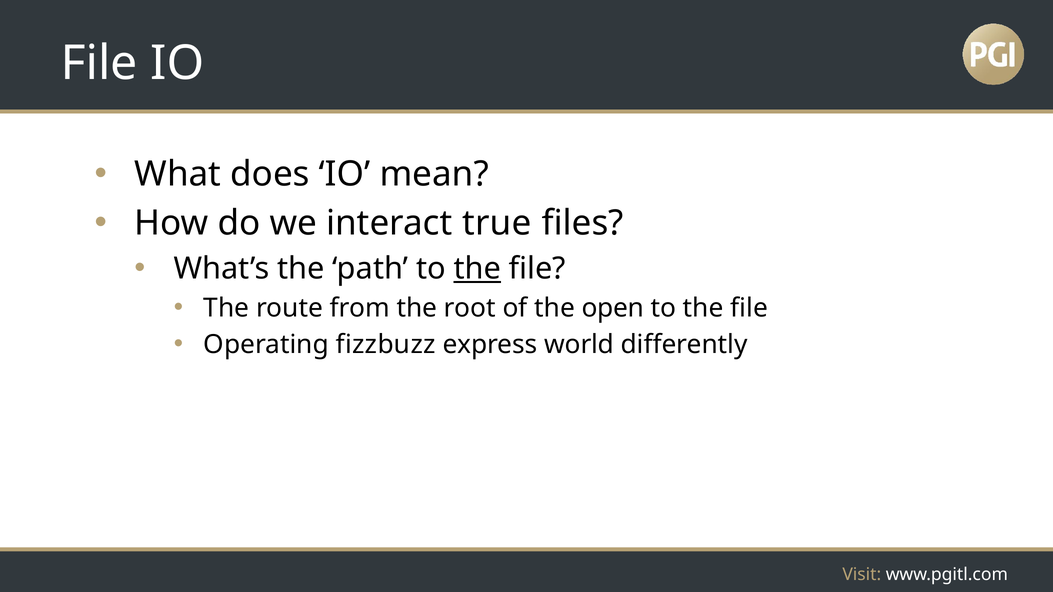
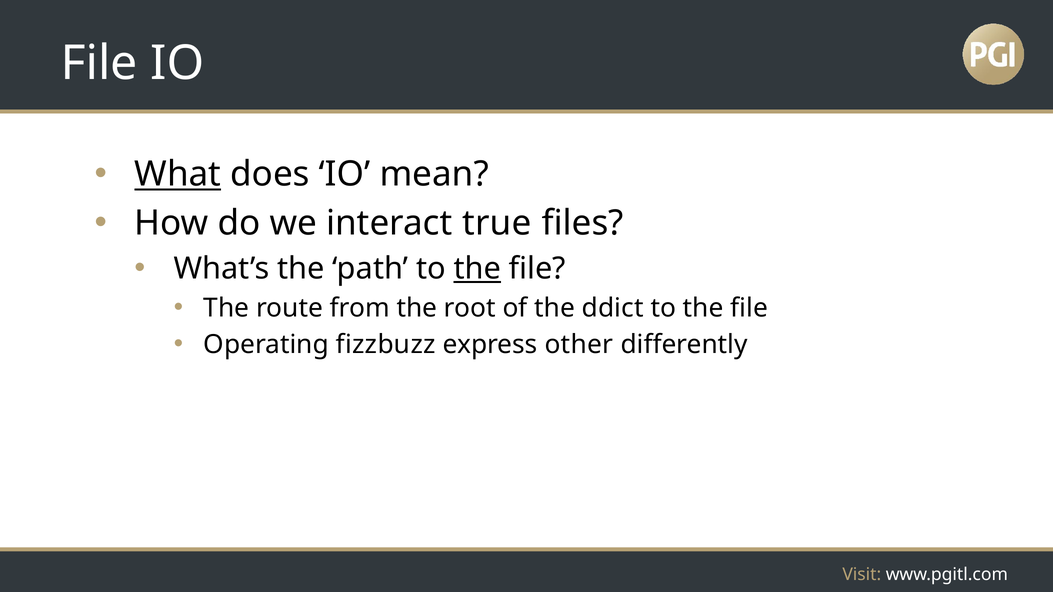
What underline: none -> present (178, 174)
open: open -> ddict (613, 308)
world: world -> other (579, 345)
